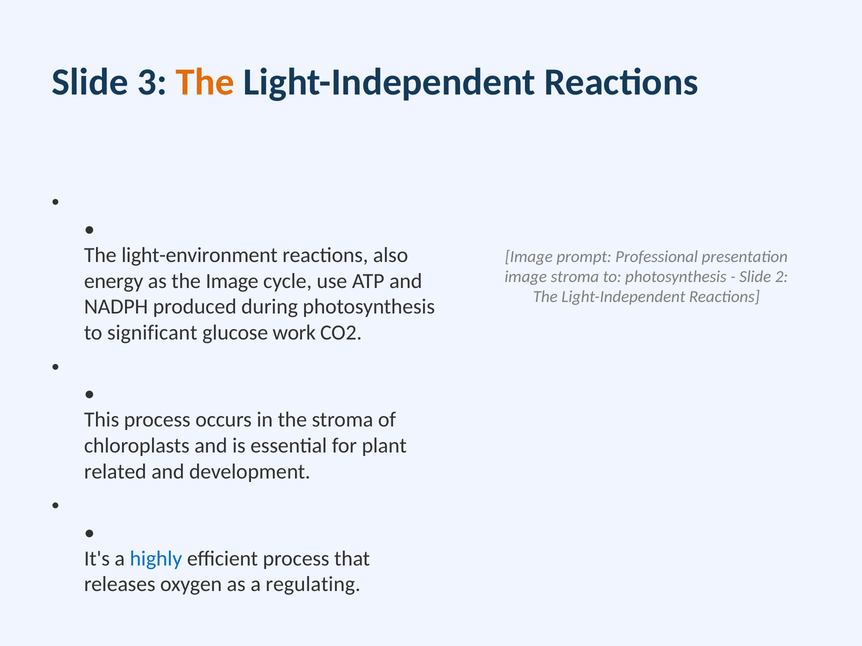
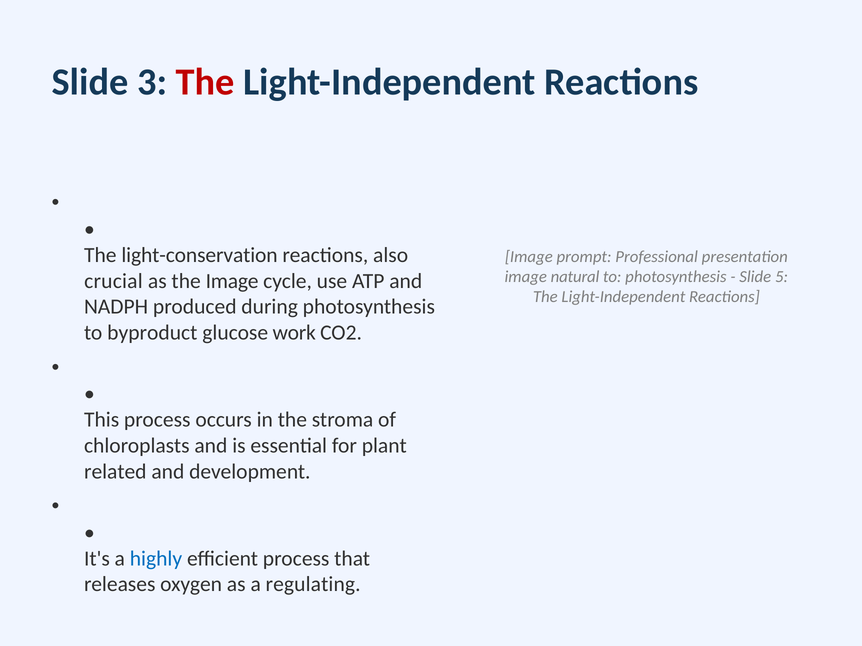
The colour: orange -> red (205, 82)
light-environment: light-environment -> light-conservation (200, 255)
image stroma: stroma -> natural (575, 277)
2: 2 -> 5 (782, 277)
energy: energy -> crucial (113, 281)
significant: significant -> byproduct (152, 333)
